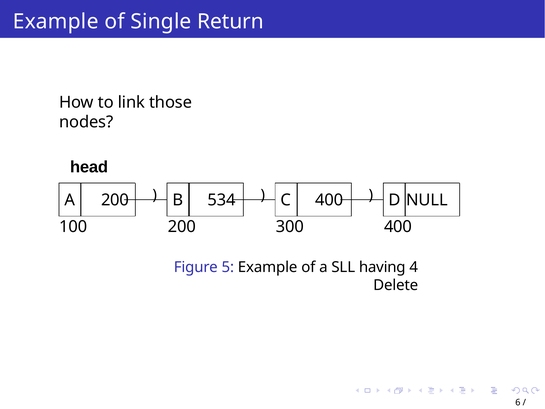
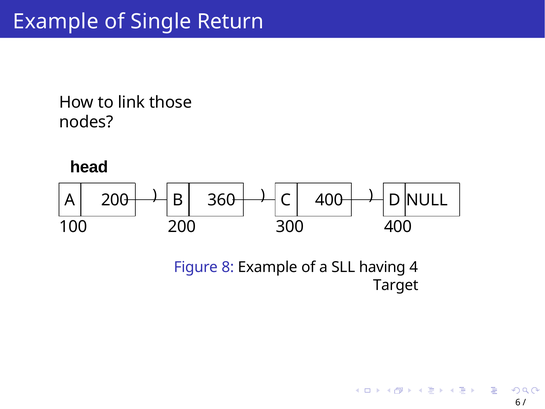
534: 534 -> 360 (222, 200)
5: 5 -> 8 (228, 267)
Delete: Delete -> Target (396, 285)
